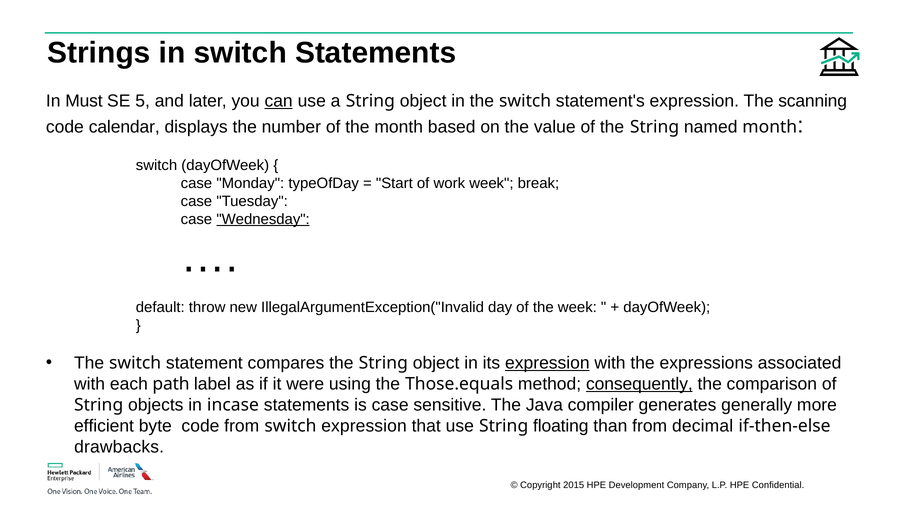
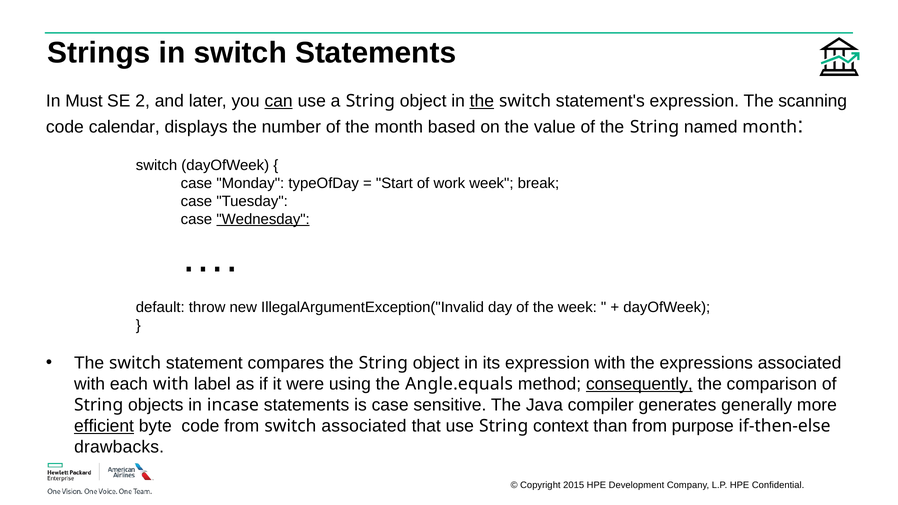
5: 5 -> 2 (143, 101)
the underline: none -> present (482, 101)
expression underline: present -> none (547, 363)
each path: path -> with (171, 384)
Those.equals: Those.equals -> Angle.equals (459, 384)
efficient underline: none -> present (104, 426)
switch expression: expression -> associated (364, 426)
floating: floating -> context (561, 426)
decimal: decimal -> purpose (703, 426)
